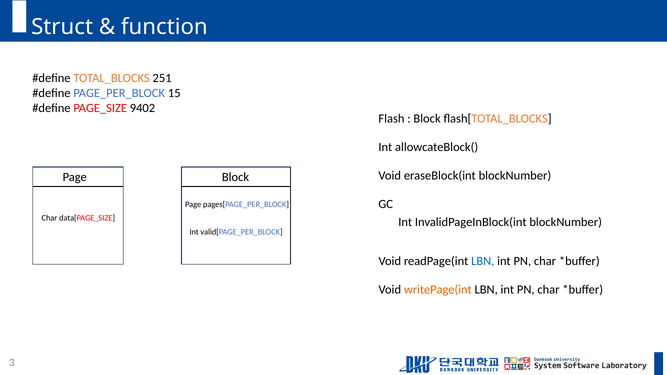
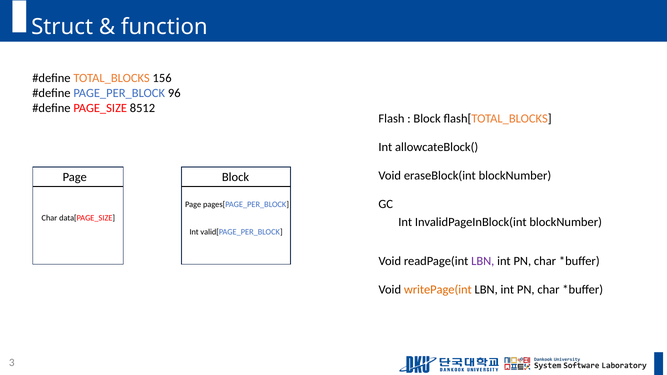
251: 251 -> 156 (162, 78)
15: 15 -> 96 (174, 93)
9402: 9402 -> 8512 (142, 108)
LBN colour: blue -> purple (483, 261)
